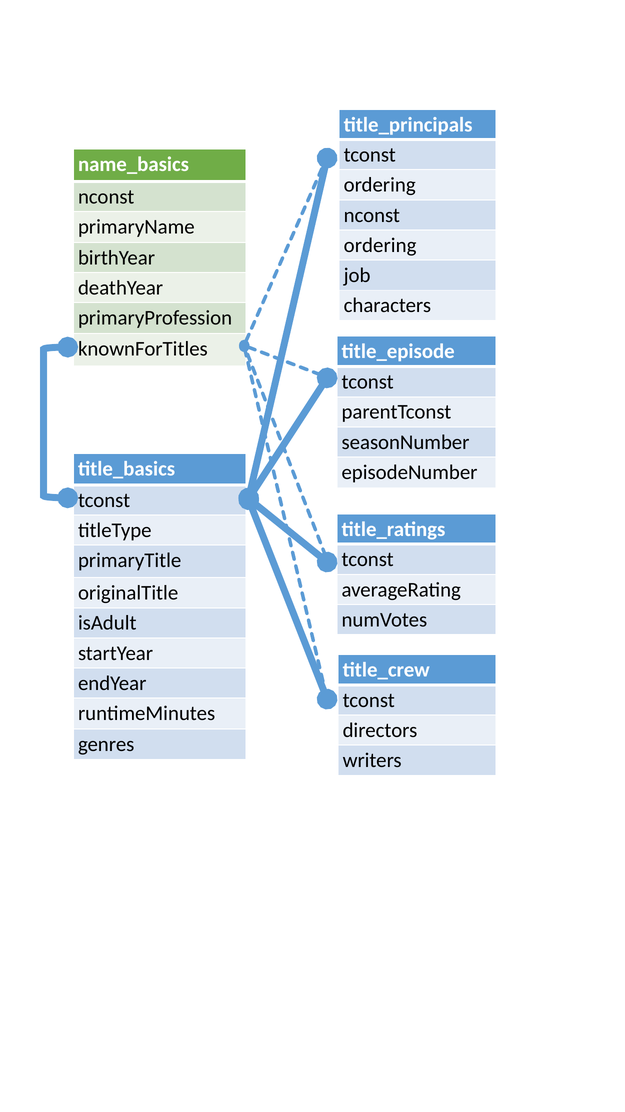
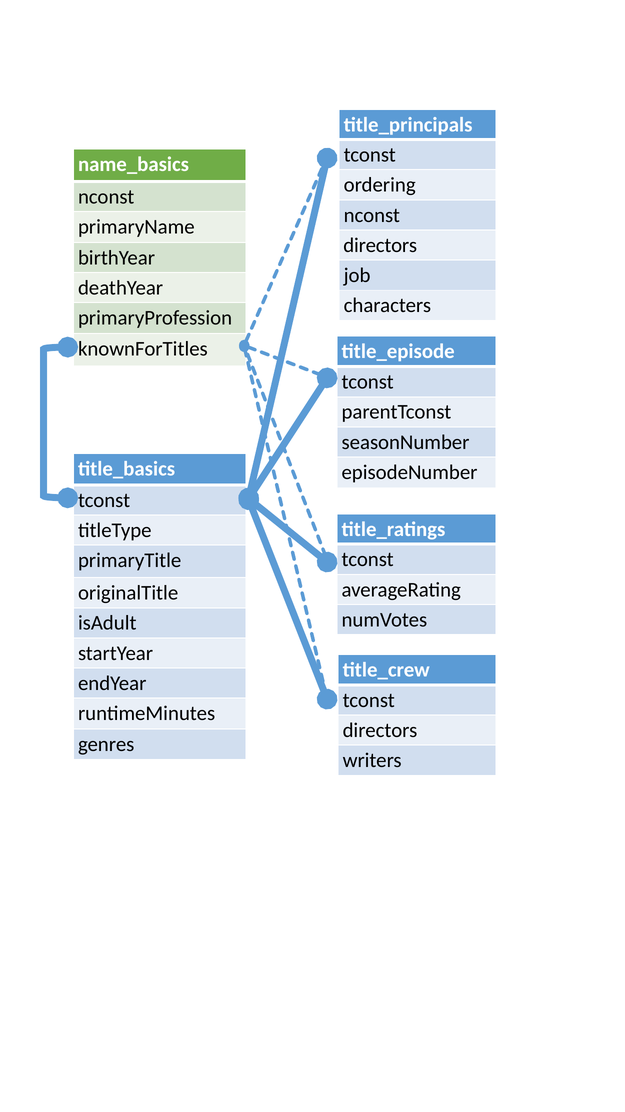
ordering: ordering -> directors (380, 245)
